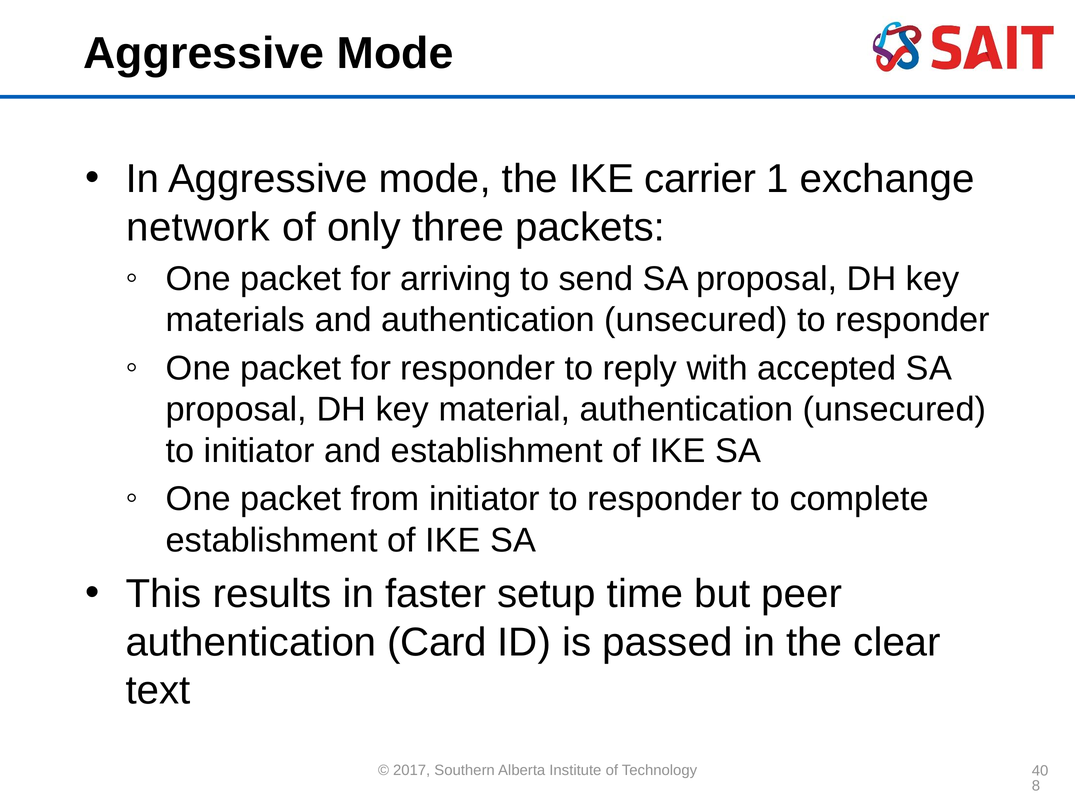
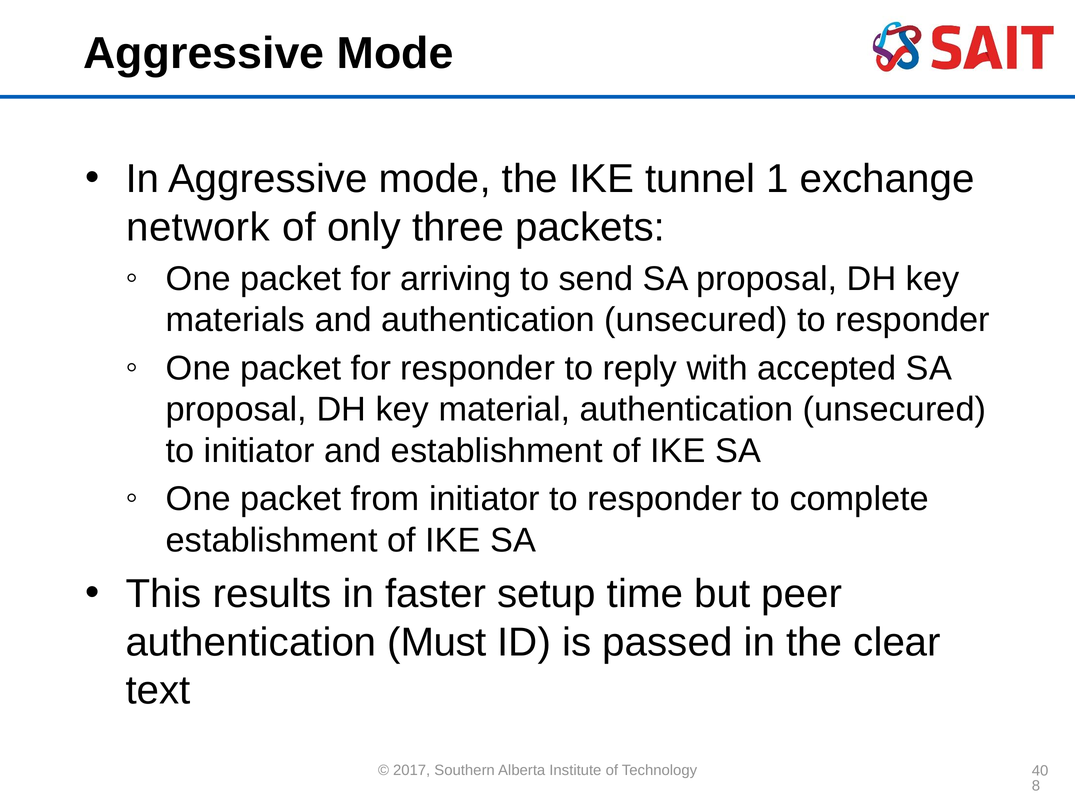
carrier: carrier -> tunnel (700, 179)
Card: Card -> Must (437, 642)
